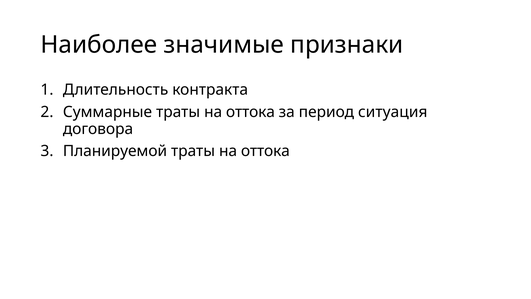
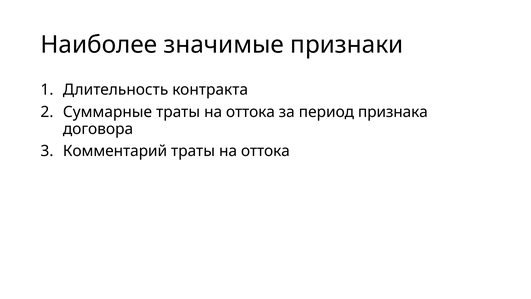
ситуация: ситуация -> признака (393, 112)
Планируемой: Планируемой -> Комментарий (115, 151)
